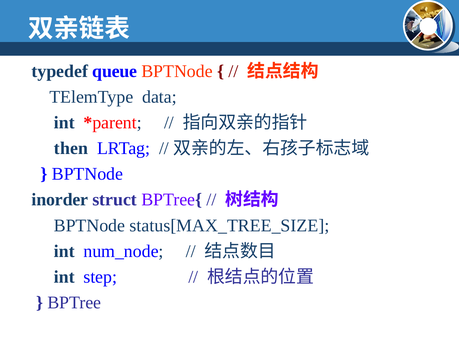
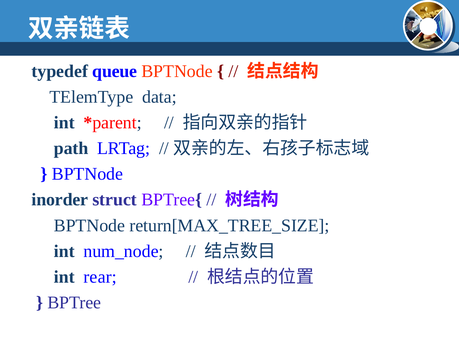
then: then -> path (71, 148)
status[MAX_TREE_SIZE: status[MAX_TREE_SIZE -> return[MAX_TREE_SIZE (229, 226)
step: step -> rear (100, 277)
